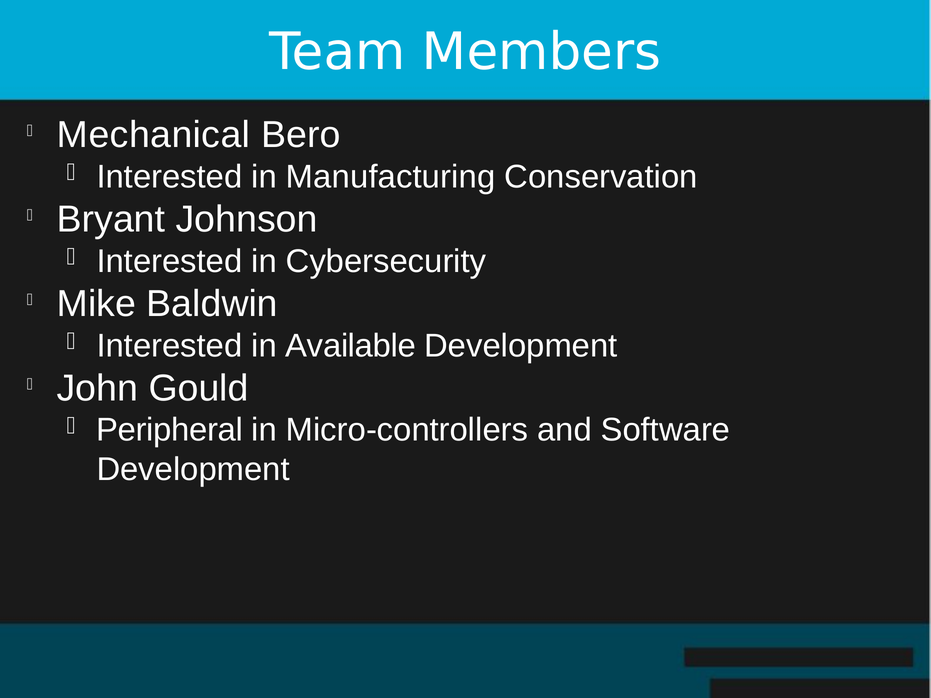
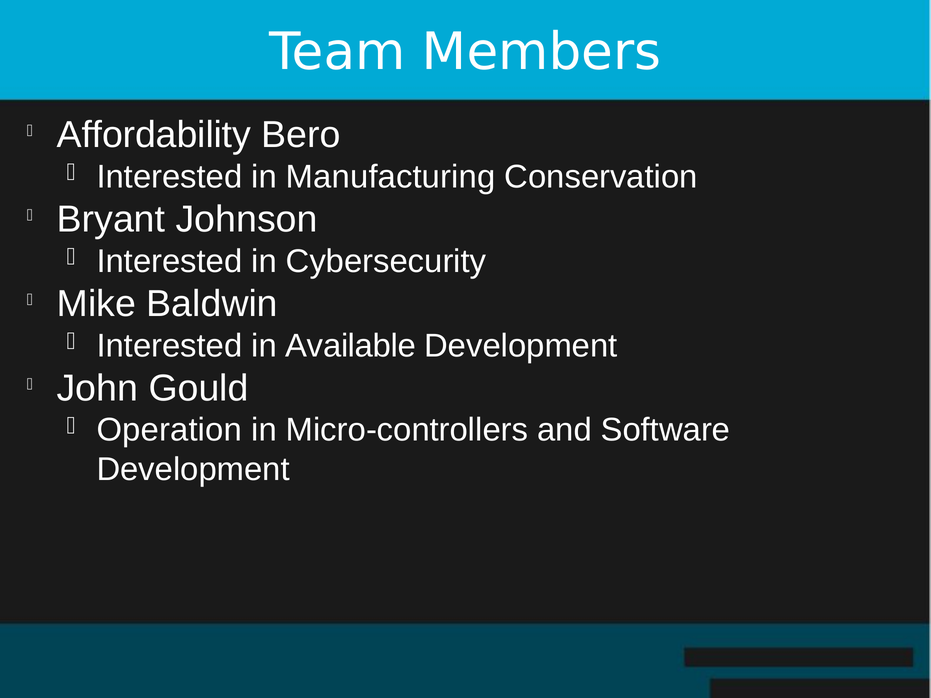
Mechanical: Mechanical -> Affordability (154, 135)
Peripheral: Peripheral -> Operation (169, 430)
